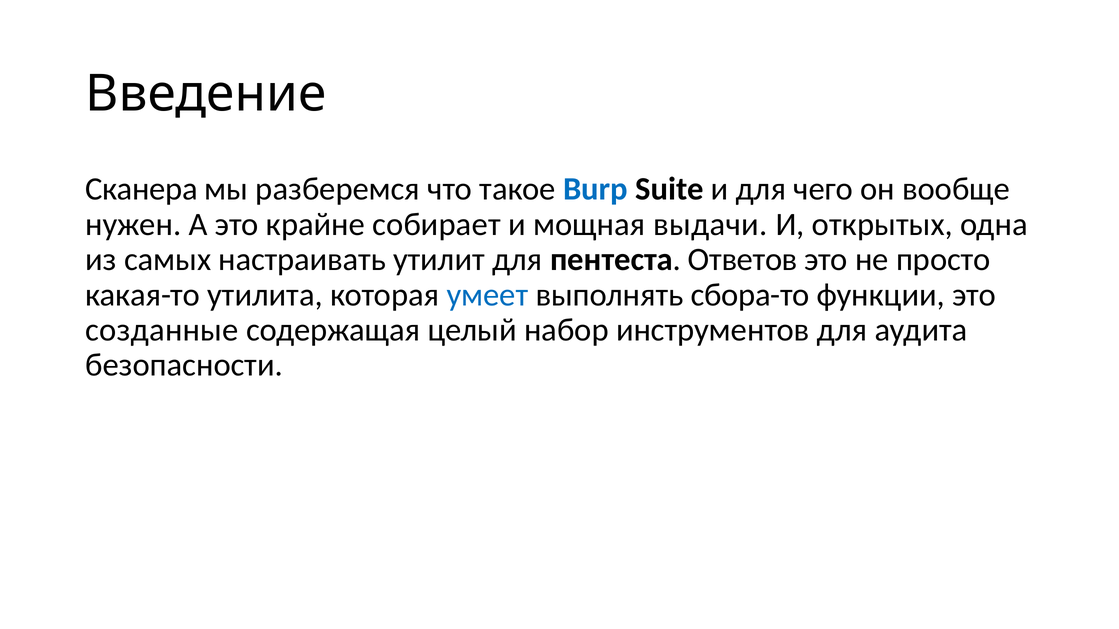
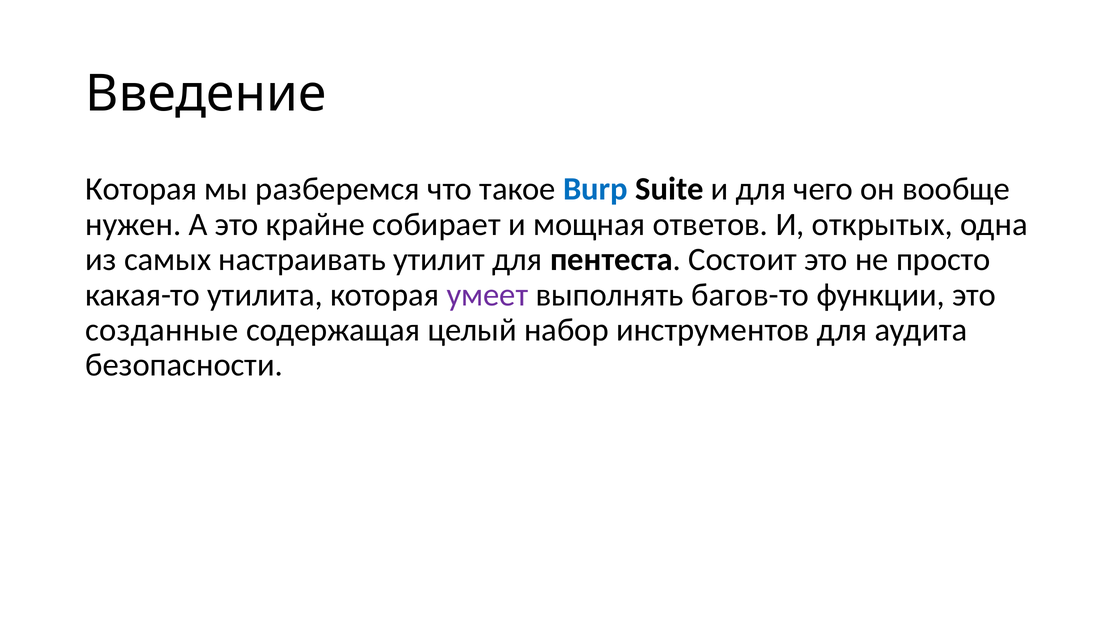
Сканера: Сканера -> Которая (141, 189)
выдачи: выдачи -> ответов (710, 224)
Ответов: Ответов -> Состоит (743, 260)
умеет colour: blue -> purple (487, 295)
сбора-то: сбора-то -> багов-то (750, 295)
